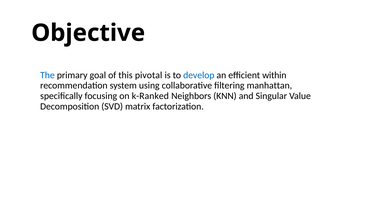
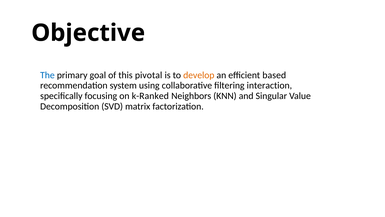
develop colour: blue -> orange (199, 75)
within: within -> based (274, 75)
manhattan: manhattan -> interaction (269, 85)
